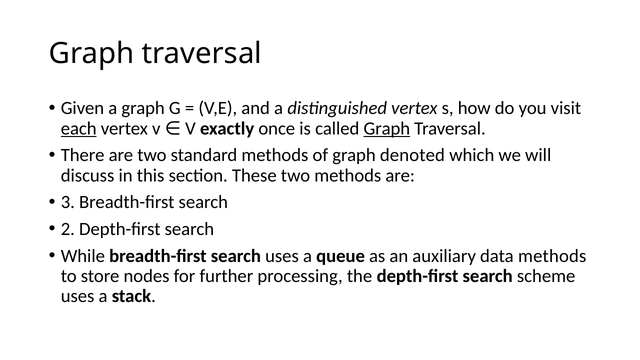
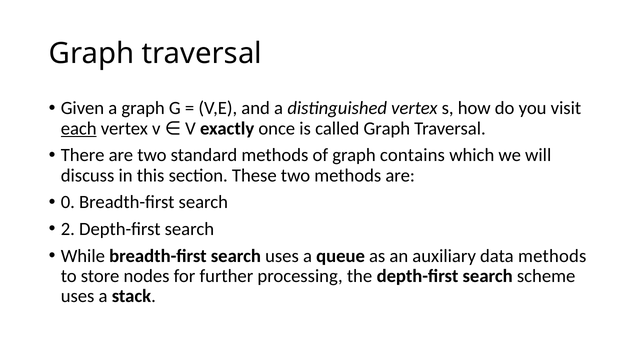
Graph underline: present -> none (387, 128)
denoted: denoted -> contains (412, 155)
3: 3 -> 0 (68, 202)
